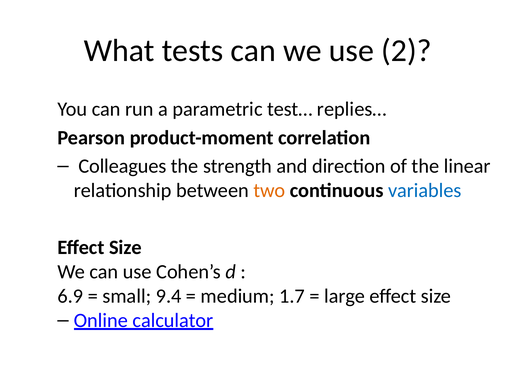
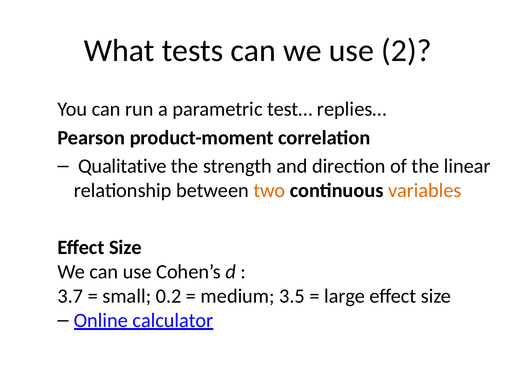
Colleagues: Colleagues -> Qualitative (122, 166)
variables colour: blue -> orange (425, 191)
6.9: 6.9 -> 3.7 (70, 296)
9.4: 9.4 -> 0.2 (169, 296)
1.7: 1.7 -> 3.5 (292, 296)
